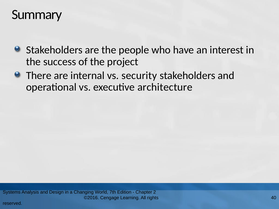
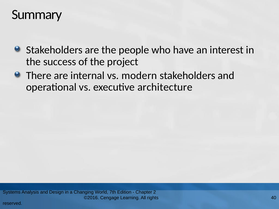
security: security -> modern (139, 76)
